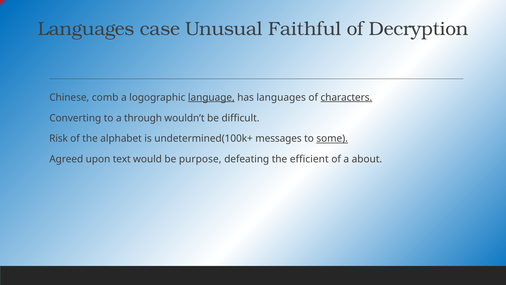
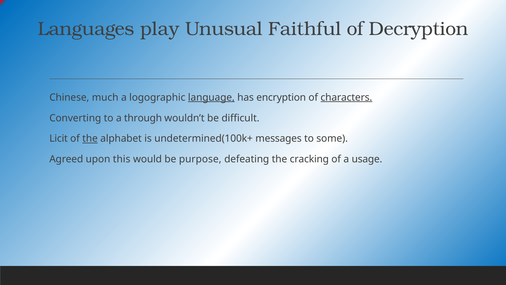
case: case -> play (160, 29)
comb: comb -> much (105, 97)
has languages: languages -> encryption (281, 97)
Risk: Risk -> Licit (59, 138)
the underline: none -> present (90, 138)
some underline: present -> none (332, 138)
text: text -> this (122, 159)
efficient: efficient -> cracking (309, 159)
about: about -> usage (367, 159)
